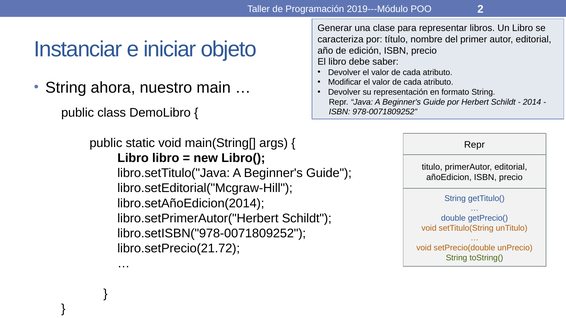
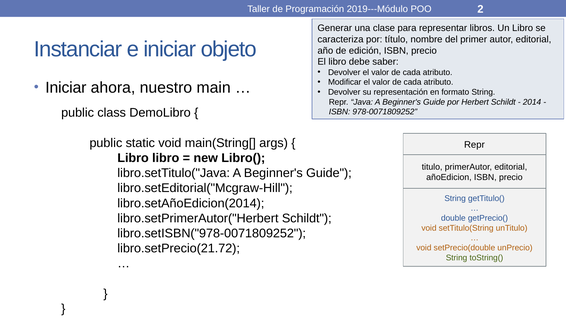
String: String -> Iniciar (66, 88)
